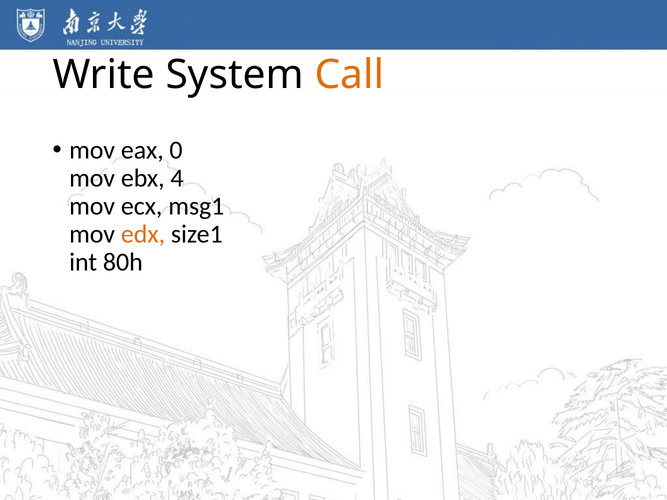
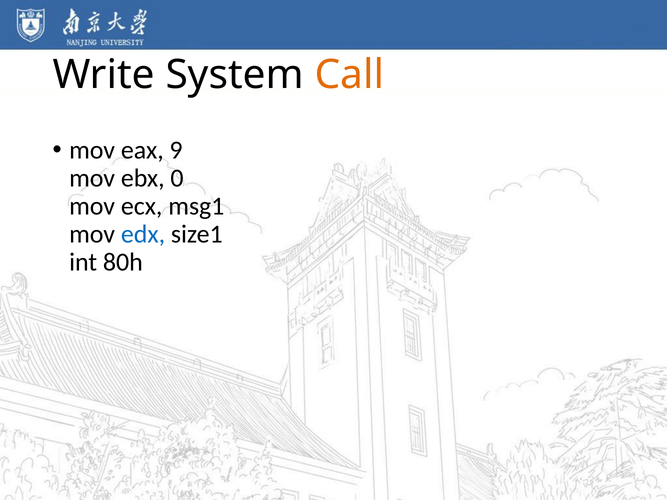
0: 0 -> 9 (176, 150)
4: 4 -> 0 (177, 178)
edx colour: orange -> blue (143, 234)
